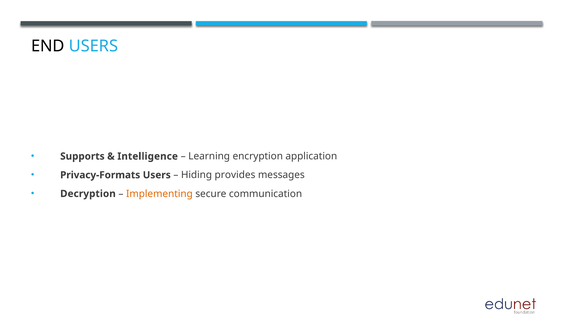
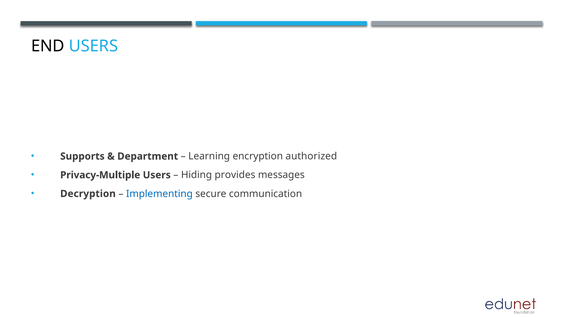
Intelligence: Intelligence -> Department (148, 156)
application: application -> authorized (311, 156)
Privacy-Formats: Privacy-Formats -> Privacy-Multiple (100, 175)
Implementing colour: orange -> blue (159, 194)
